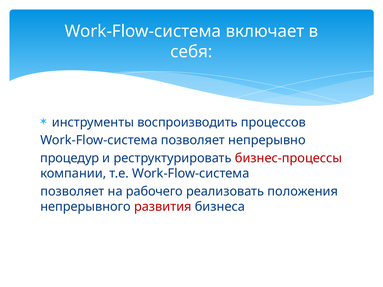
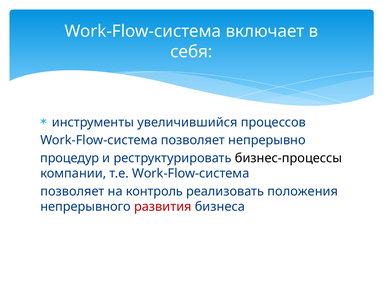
воспроизводить: воспроизводить -> увеличившийся (187, 123)
бизнес-процессы colour: red -> black (289, 158)
рабочего: рабочего -> контроль (154, 191)
